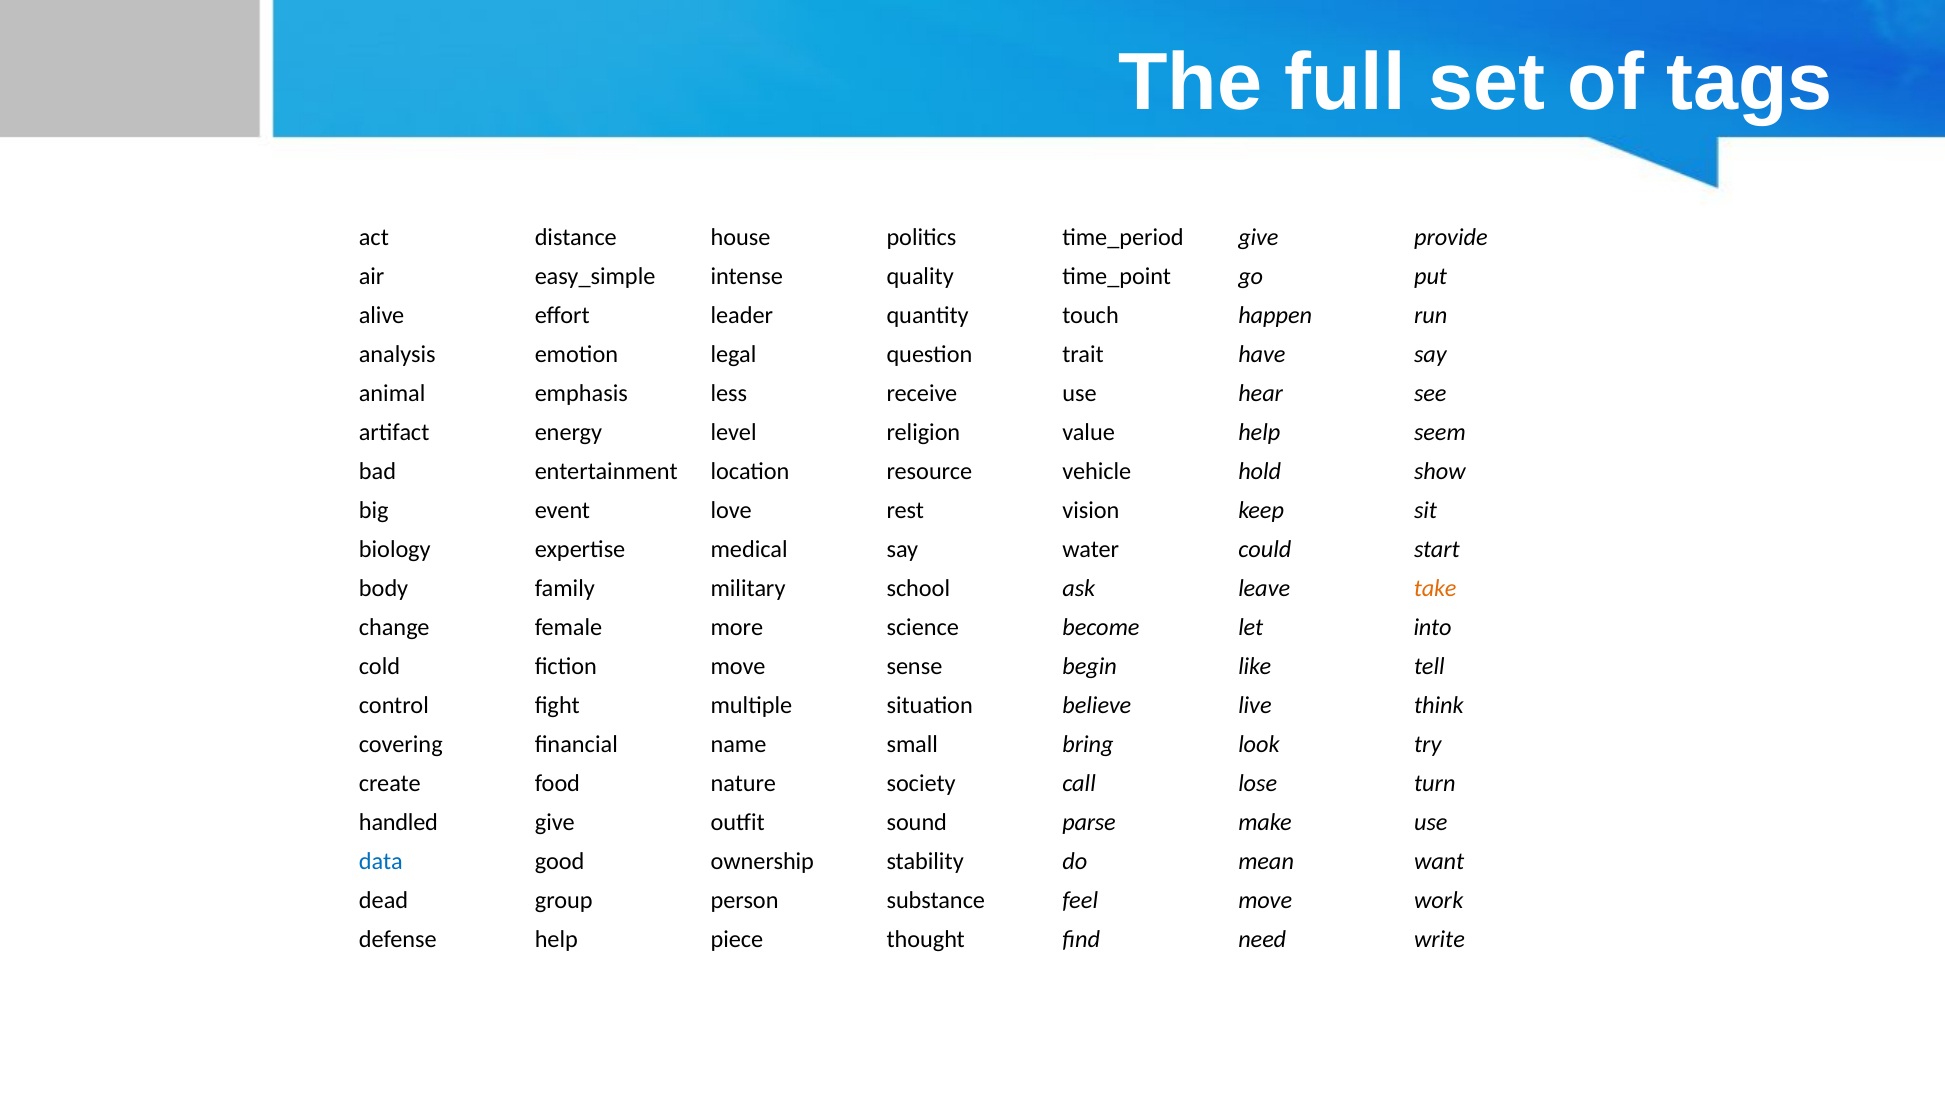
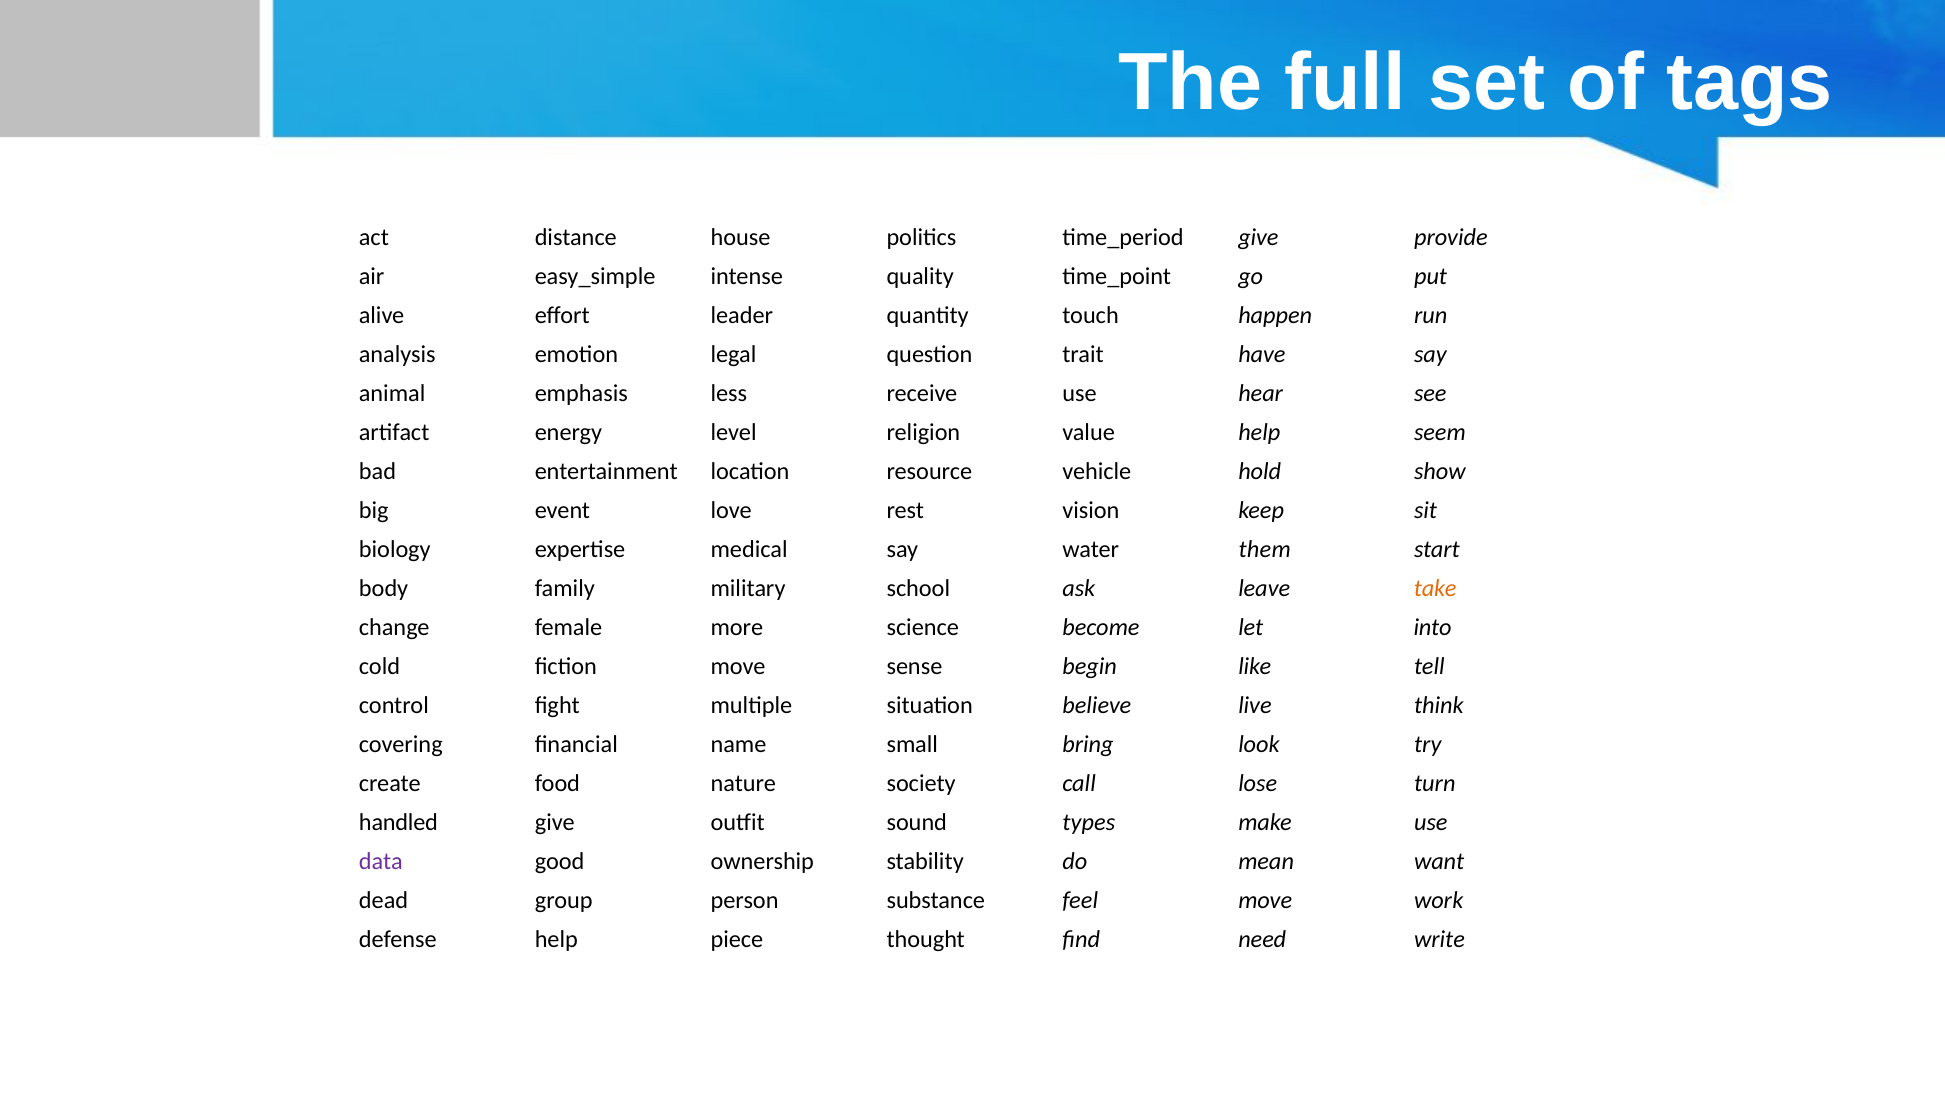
could: could -> them (1265, 549)
parse: parse -> types (1089, 822)
data colour: blue -> purple (381, 861)
